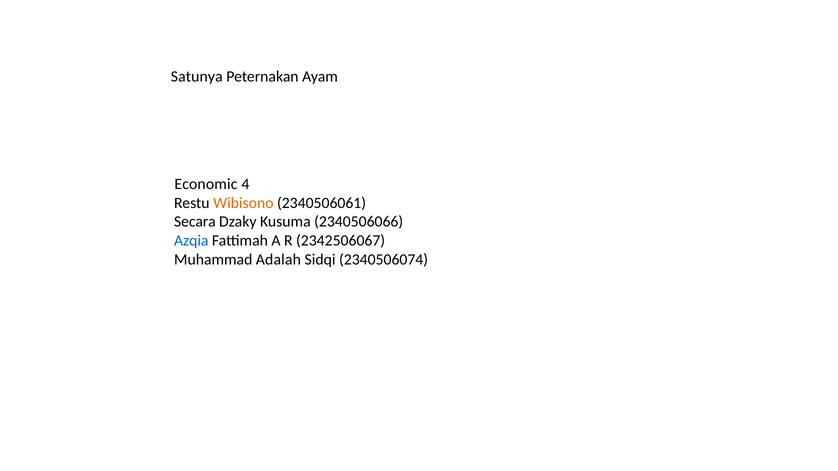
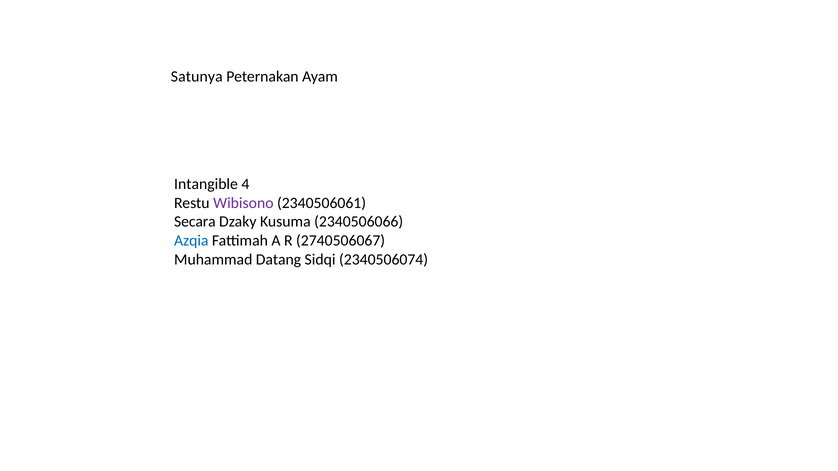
Economic: Economic -> Intangible (206, 184)
Wibisono colour: orange -> purple (243, 203)
2342506067: 2342506067 -> 2740506067 (341, 241)
Adalah: Adalah -> Datang (278, 260)
